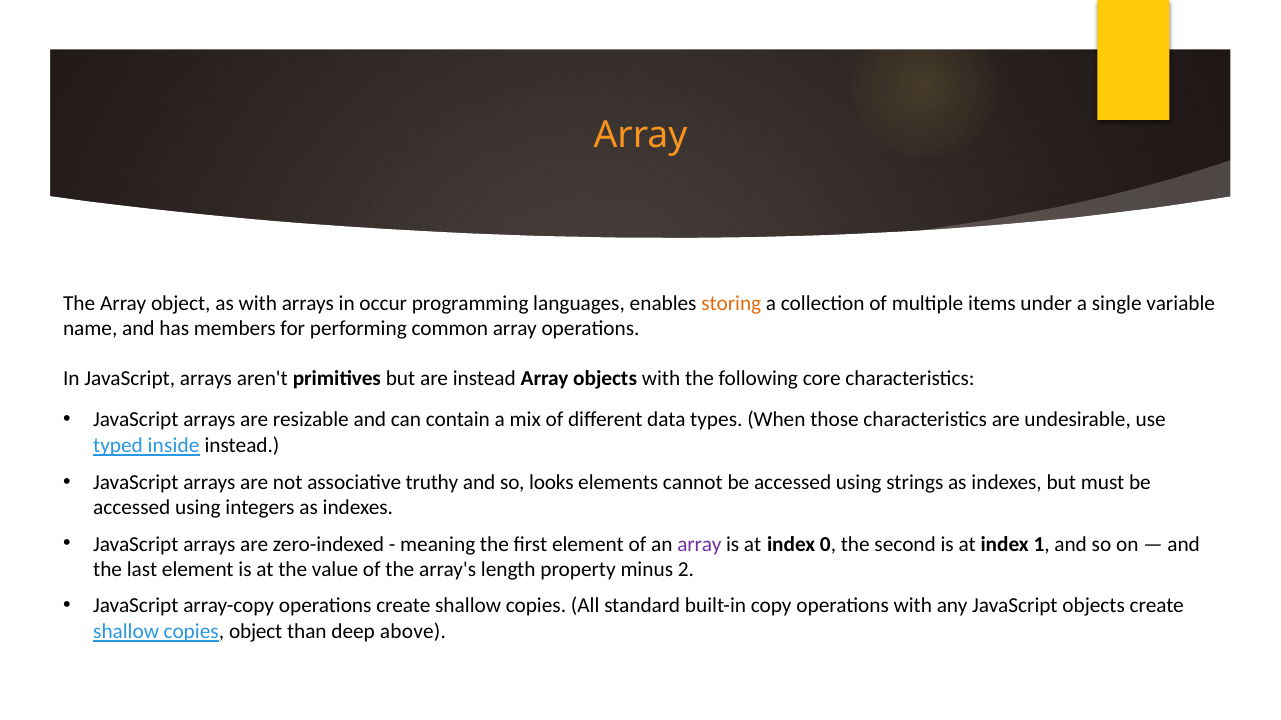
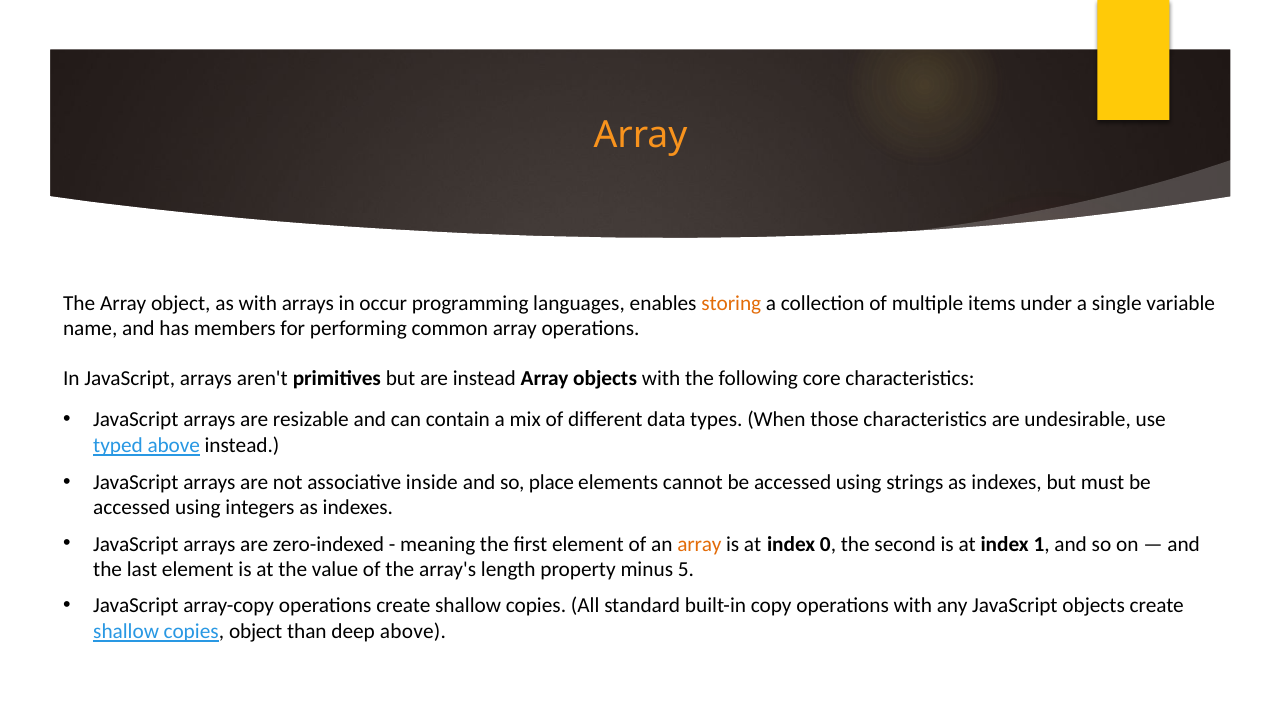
typed inside: inside -> above (174, 446)
truthy: truthy -> inside (432, 483)
looks: looks -> place (551, 483)
array colour: purple -> orange (699, 544)
2: 2 -> 5 (686, 570)
